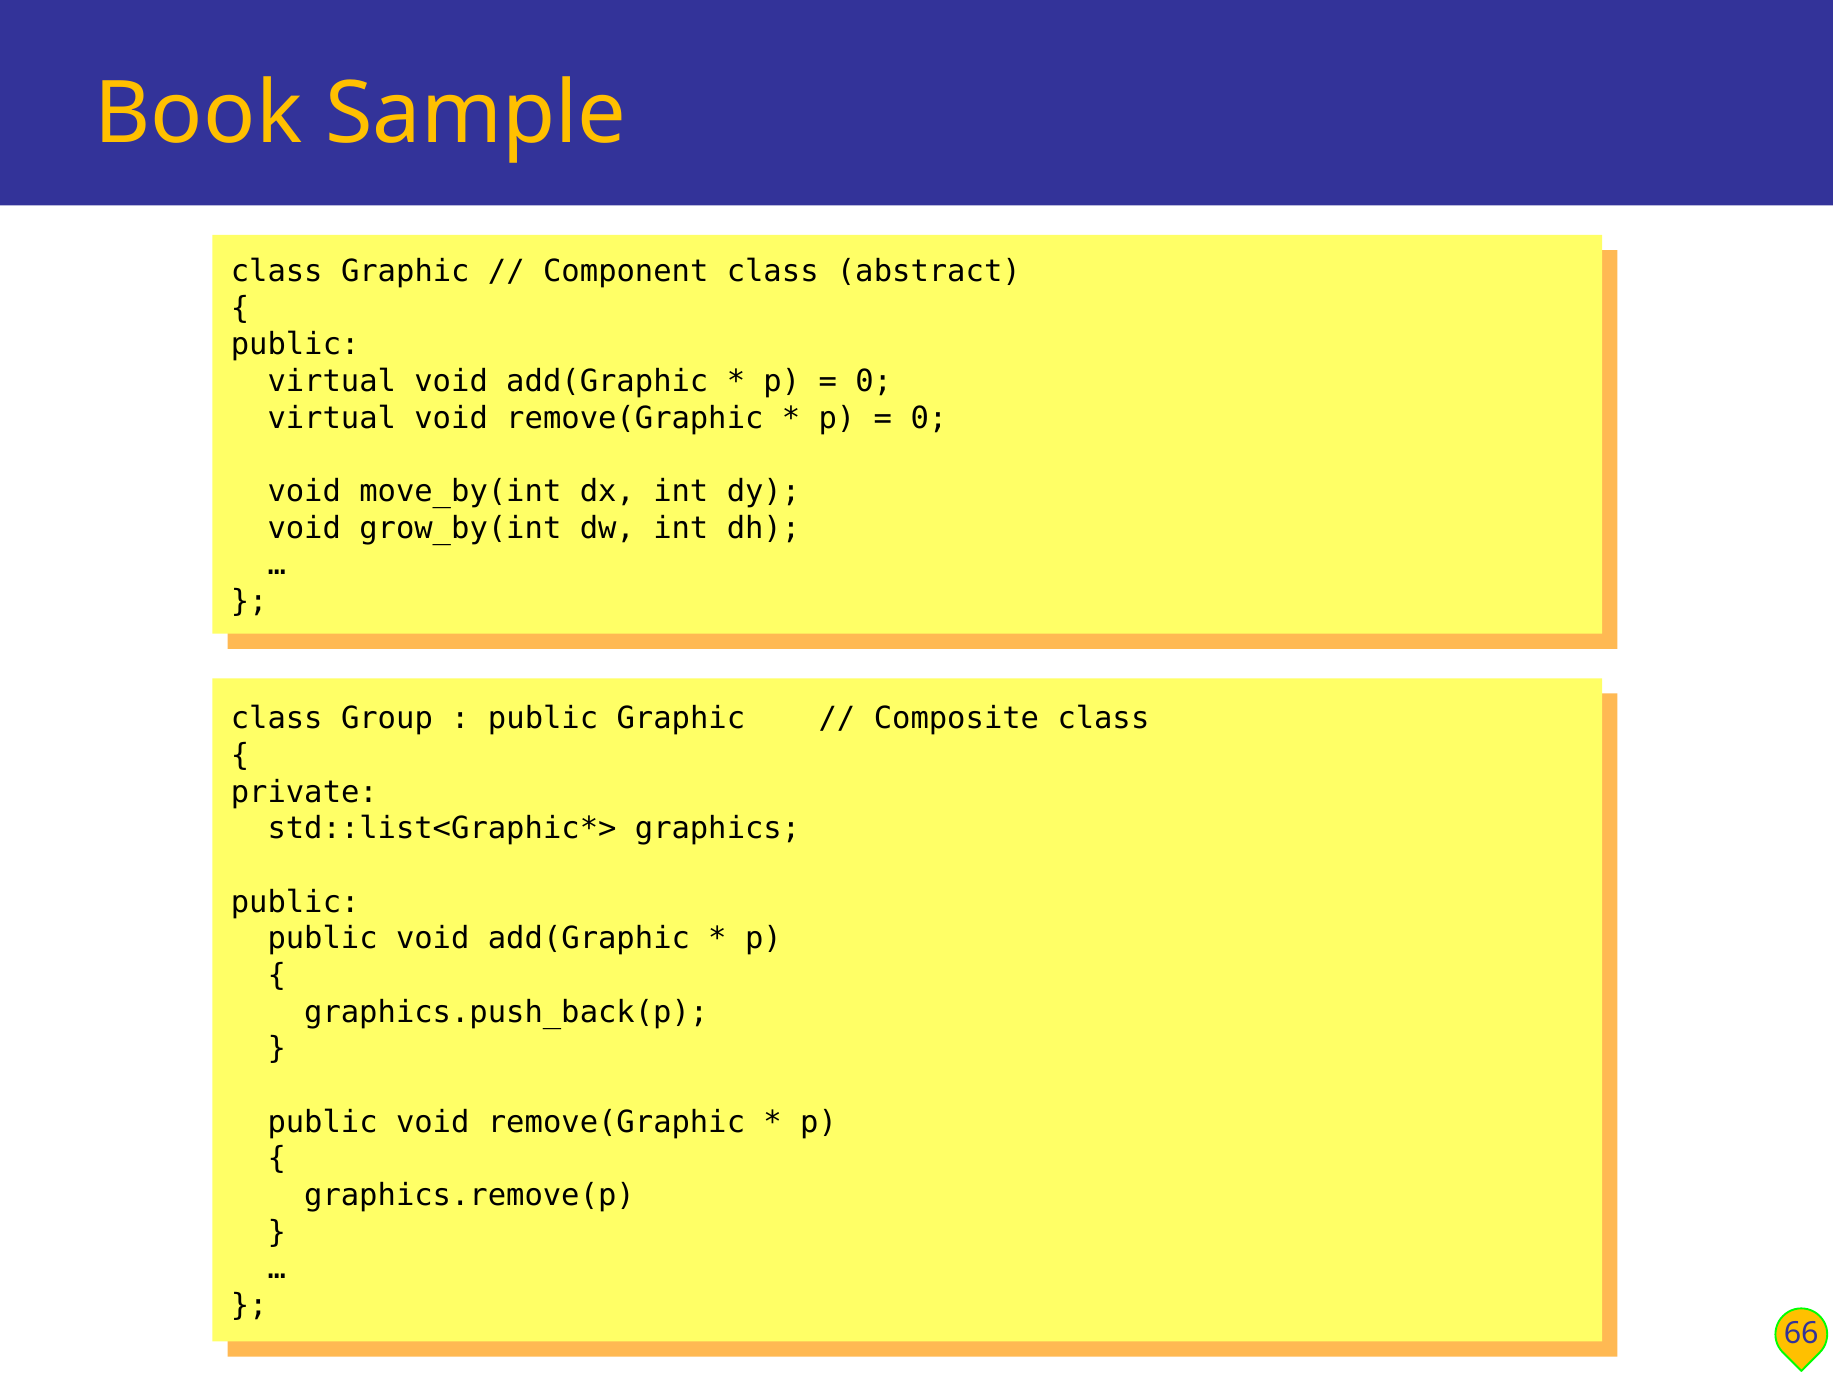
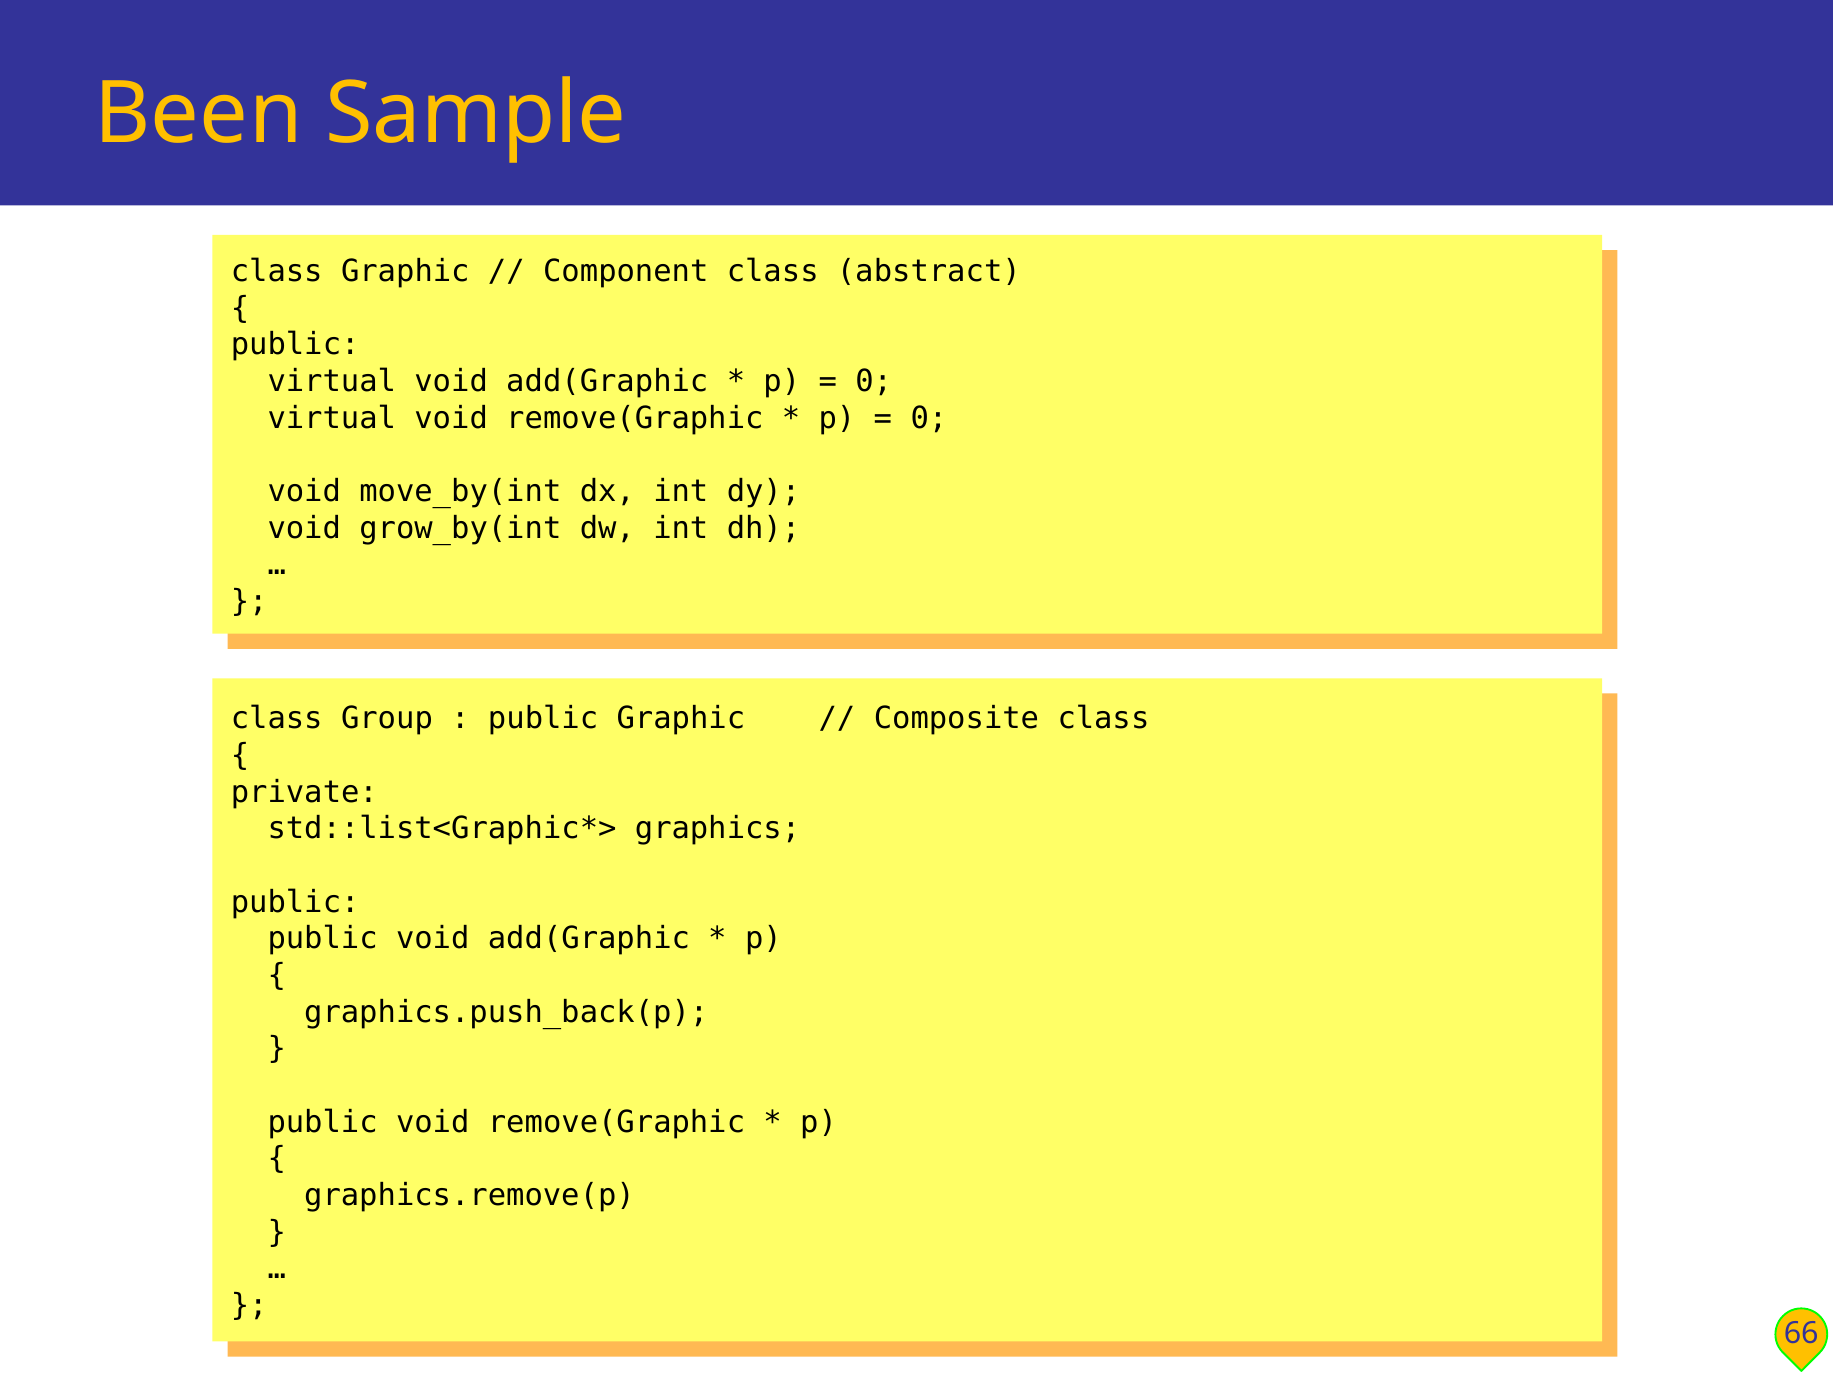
Book: Book -> Been (198, 114)
